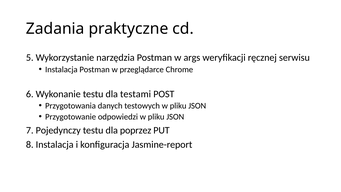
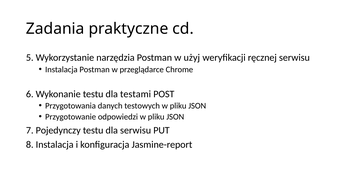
args: args -> użyj (192, 58)
dla poprzez: poprzez -> serwisu (136, 130)
